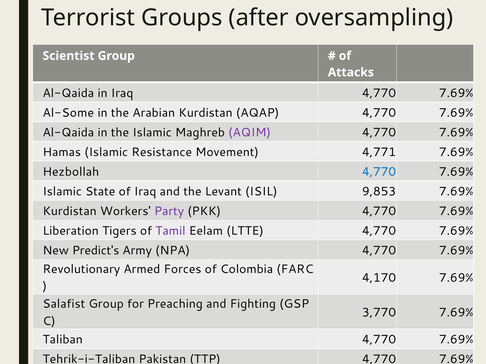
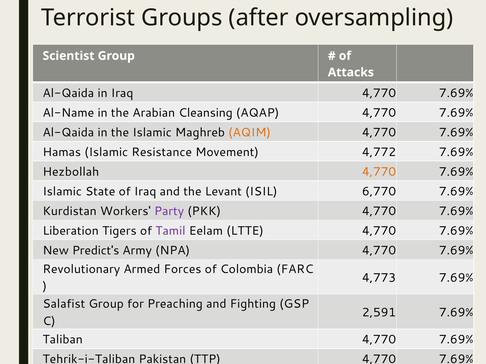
Al-Some: Al-Some -> Al-Name (68, 113)
Arabian Kurdistan: Kurdistan -> Cleansing (206, 113)
AQIM colour: purple -> orange (250, 133)
4,771: 4,771 -> 4,772 (379, 152)
4,770 colour: blue -> orange (379, 172)
9,853: 9,853 -> 6,770 (379, 192)
4,170: 4,170 -> 4,773 (379, 278)
3,770: 3,770 -> 2,591 (379, 313)
